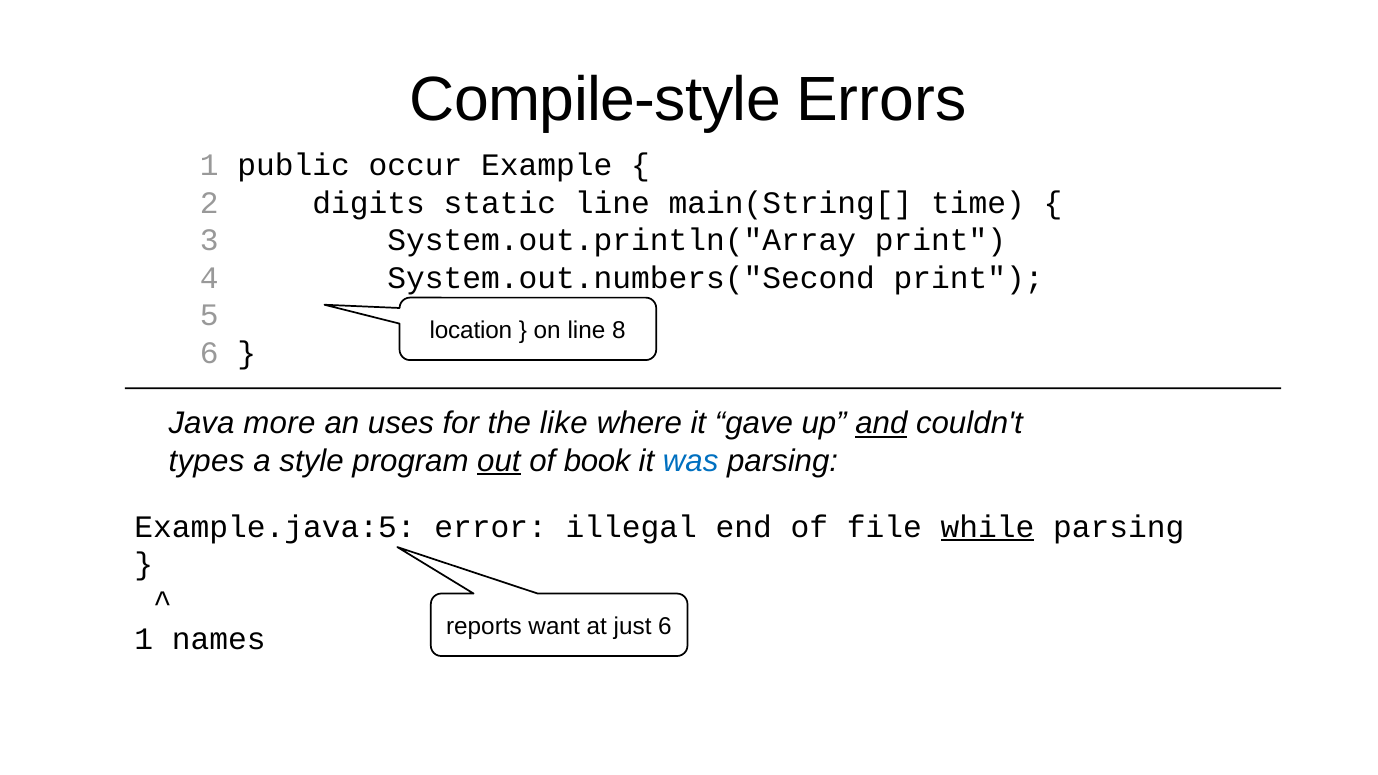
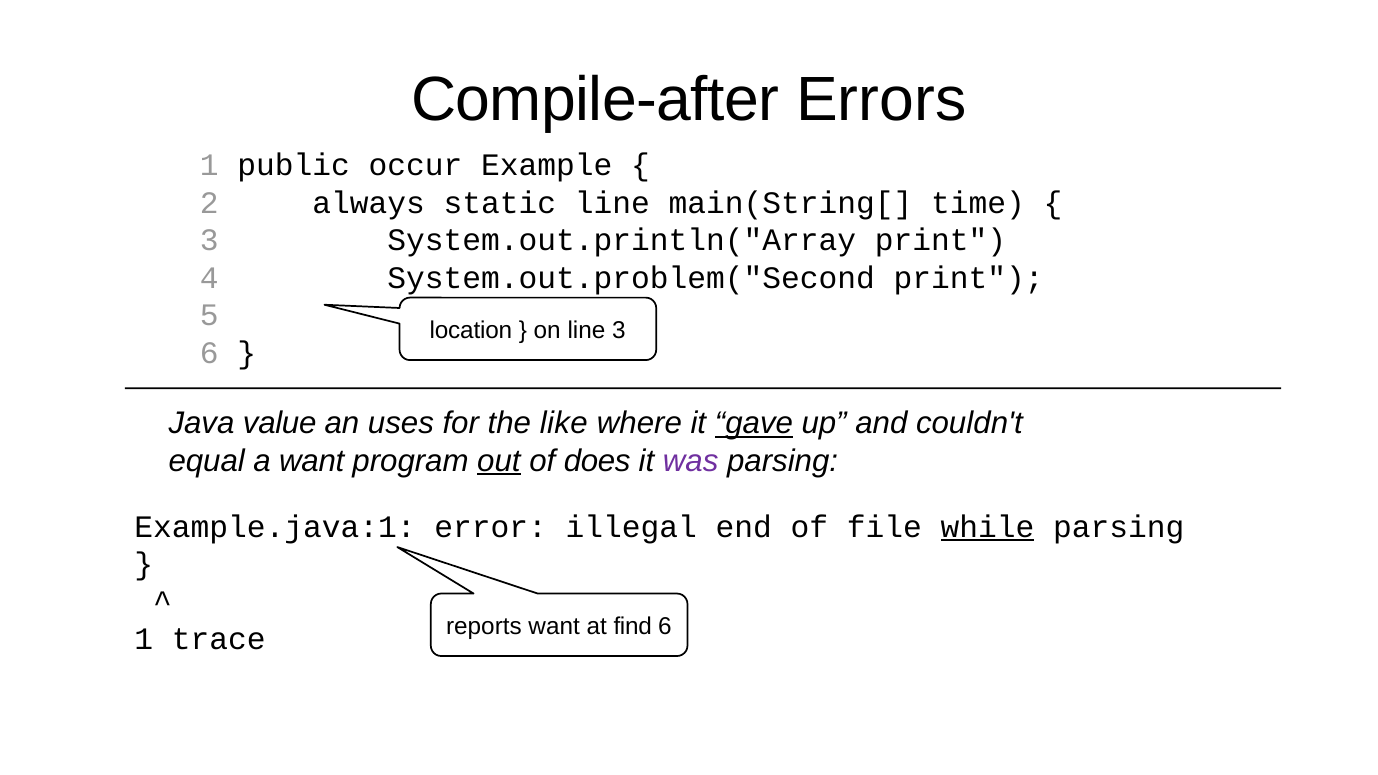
Compile-style: Compile-style -> Compile-after (595, 100)
digits: digits -> always (369, 203)
System.out.numbers("Second: System.out.numbers("Second -> System.out.problem("Second (631, 278)
line 8: 8 -> 3 (619, 331)
more: more -> value (280, 423)
gave underline: none -> present (754, 423)
and underline: present -> none (881, 423)
types: types -> equal (207, 461)
a style: style -> want (312, 461)
book: book -> does (597, 461)
was colour: blue -> purple (691, 461)
Example.java:5: Example.java:5 -> Example.java:1 (275, 527)
just: just -> find (633, 627)
names: names -> trace (219, 640)
